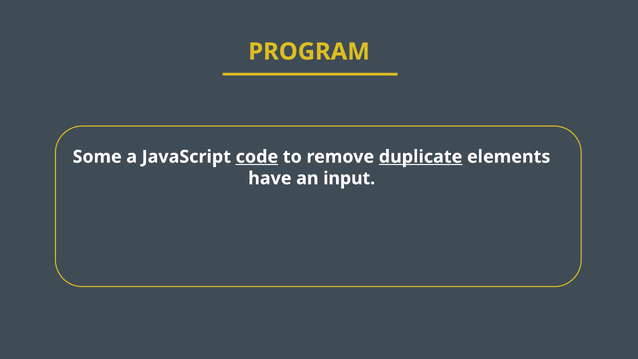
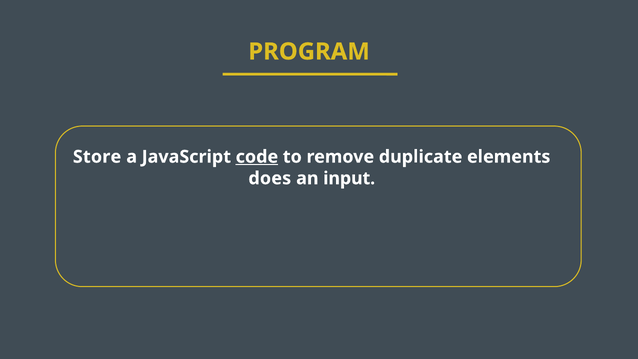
Some: Some -> Store (97, 157)
duplicate underline: present -> none (421, 157)
have: have -> does (270, 178)
